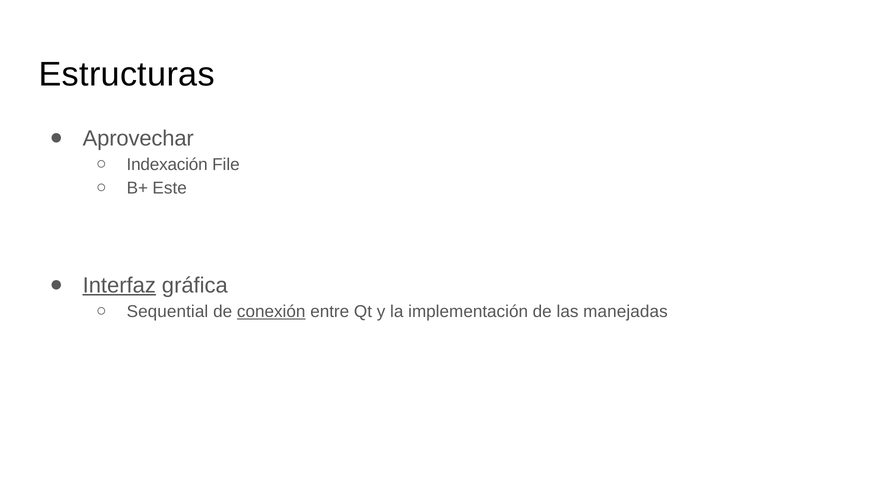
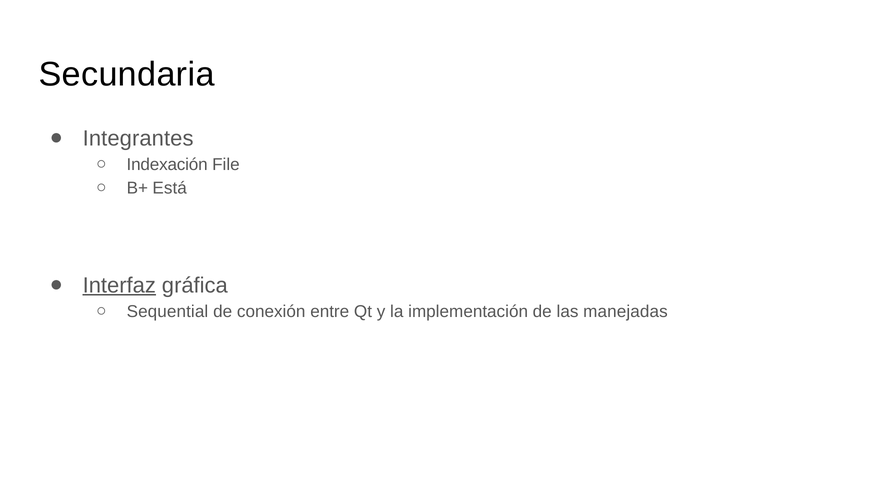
Estructuras: Estructuras -> Secundaria (127, 74)
Aprovechar: Aprovechar -> Integrantes (138, 138)
Este: Este -> Está (170, 188)
conexión underline: present -> none (271, 311)
